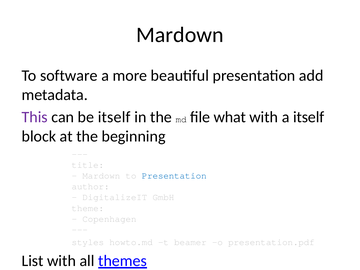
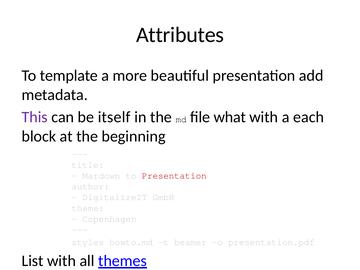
Mardown: Mardown -> Attributes (180, 35)
software: software -> template (69, 76)
a itself: itself -> each (309, 117)
Presentation colour: blue -> red (174, 176)
